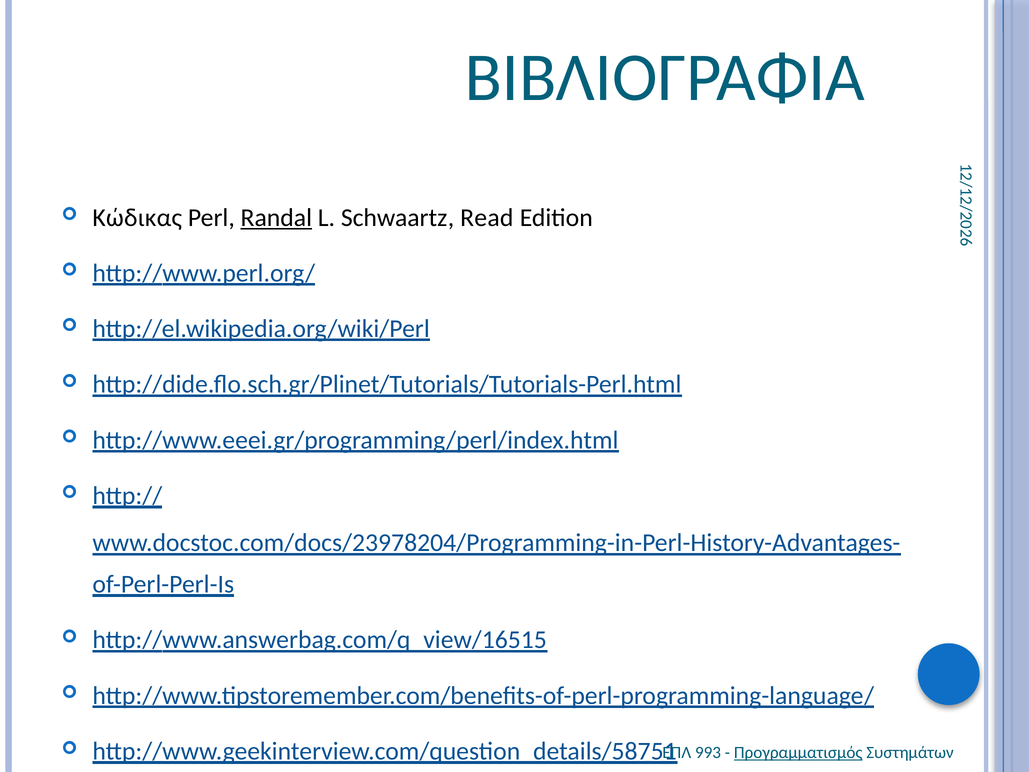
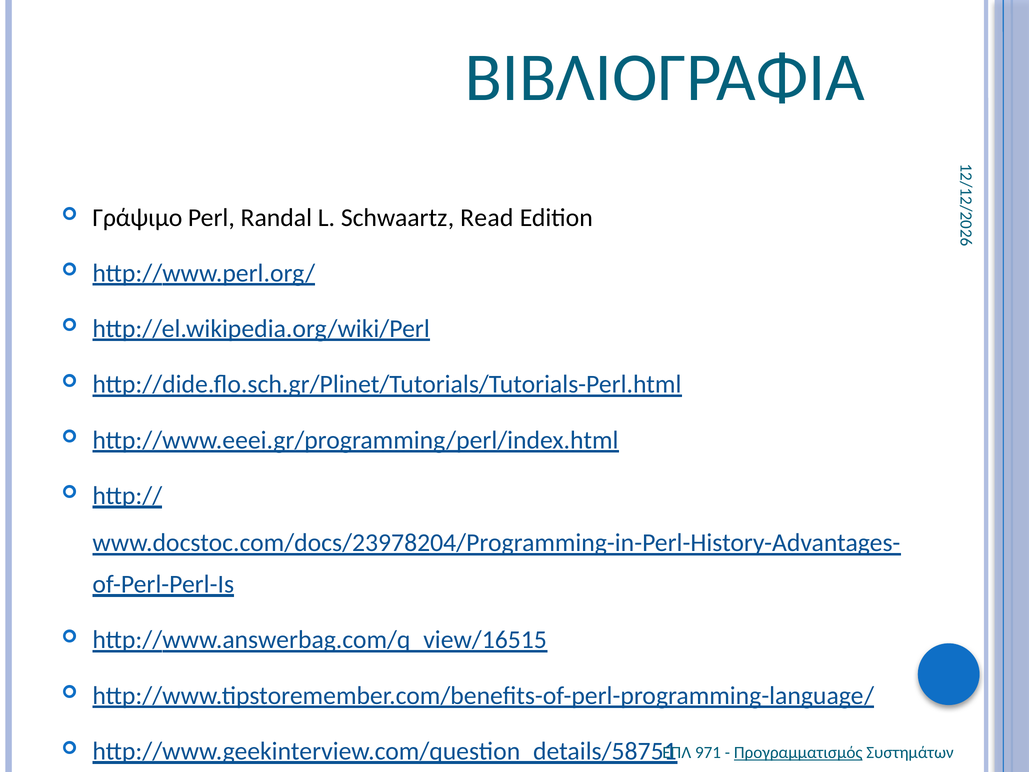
Κώδικας: Κώδικας -> Γράψιμο (137, 218)
Randal underline: present -> none (276, 218)
993: 993 -> 971 (708, 752)
